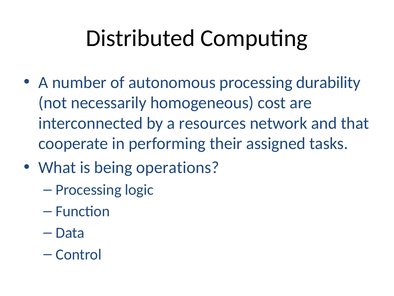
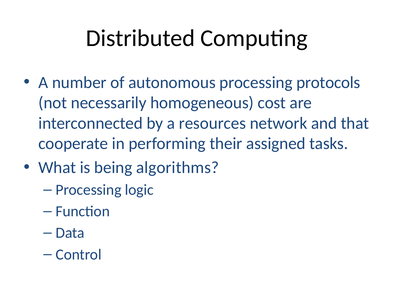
durability: durability -> protocols (328, 82)
operations: operations -> algorithms (178, 167)
